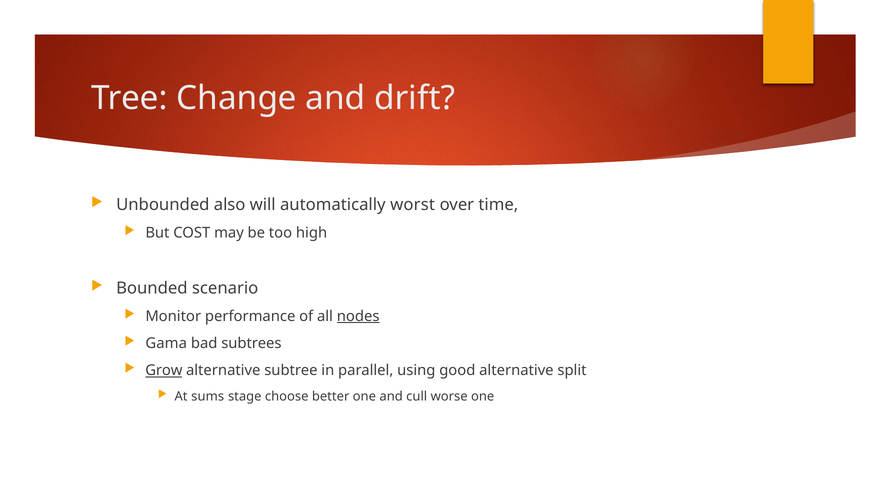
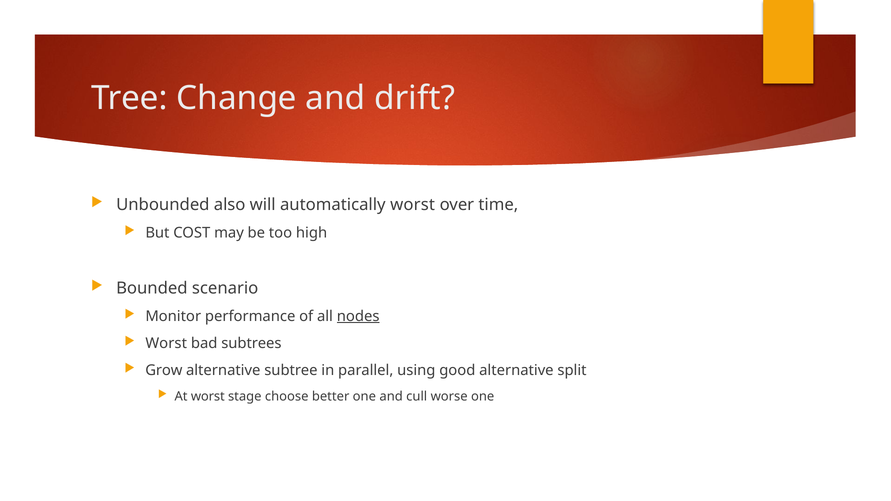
Gama: Gama -> Worst (166, 344)
Grow underline: present -> none (164, 371)
At sums: sums -> worst (208, 396)
